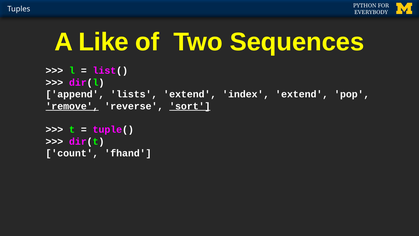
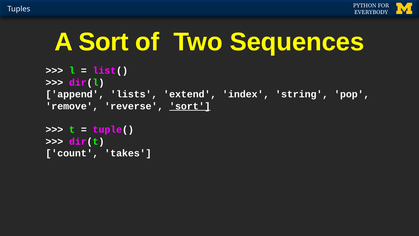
A Like: Like -> Sort (104, 42)
index extend: extend -> string (302, 94)
remove underline: present -> none (72, 106)
fhand: fhand -> takes (128, 153)
